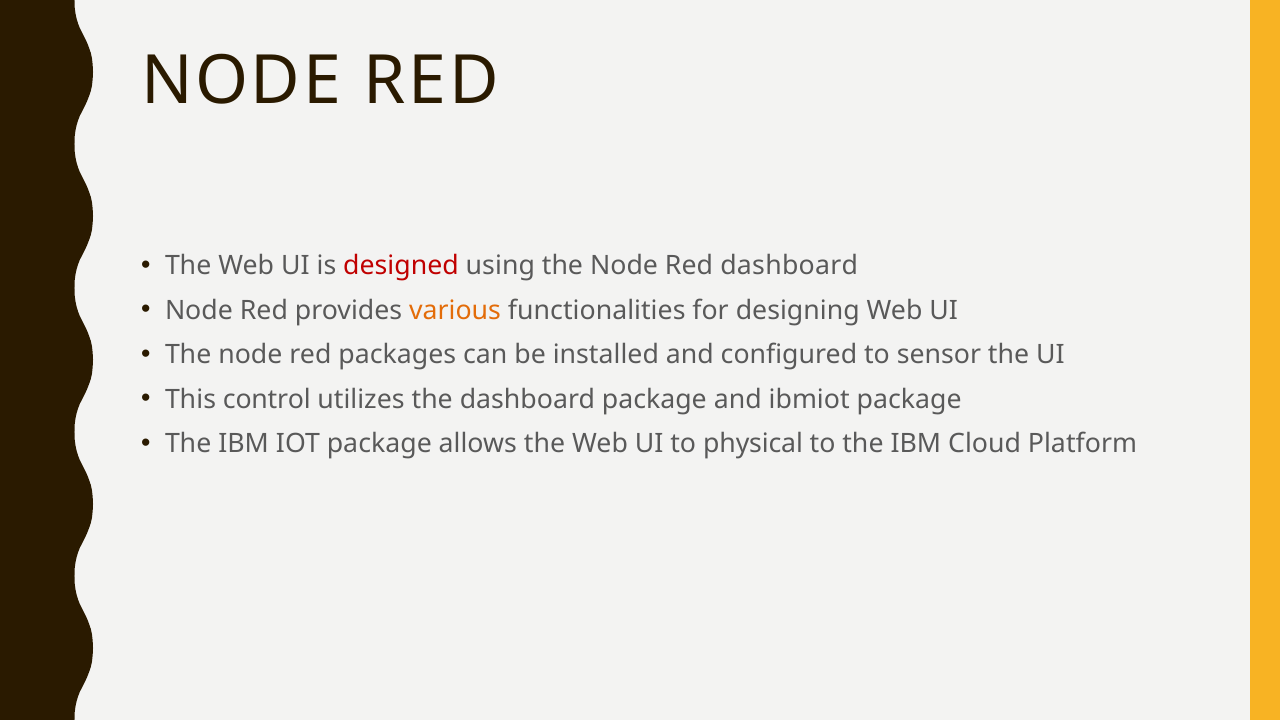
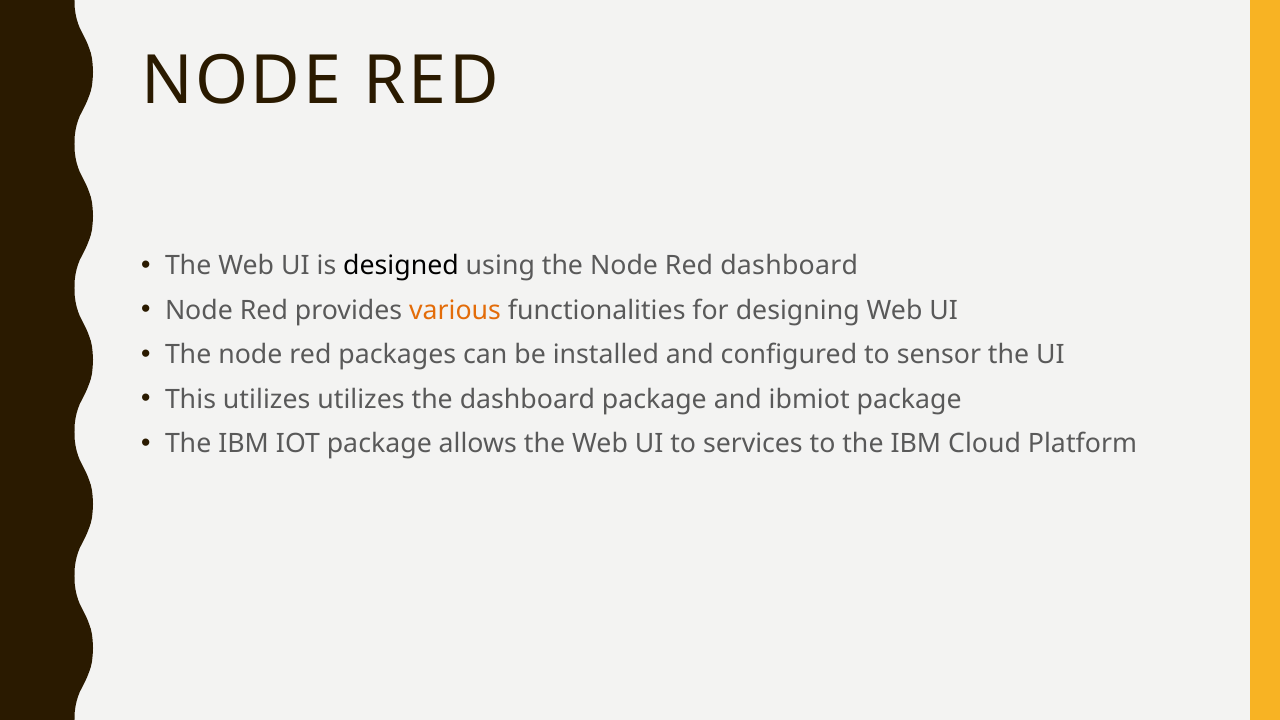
designed colour: red -> black (401, 266)
This control: control -> utilizes (267, 399)
physical: physical -> services (753, 444)
